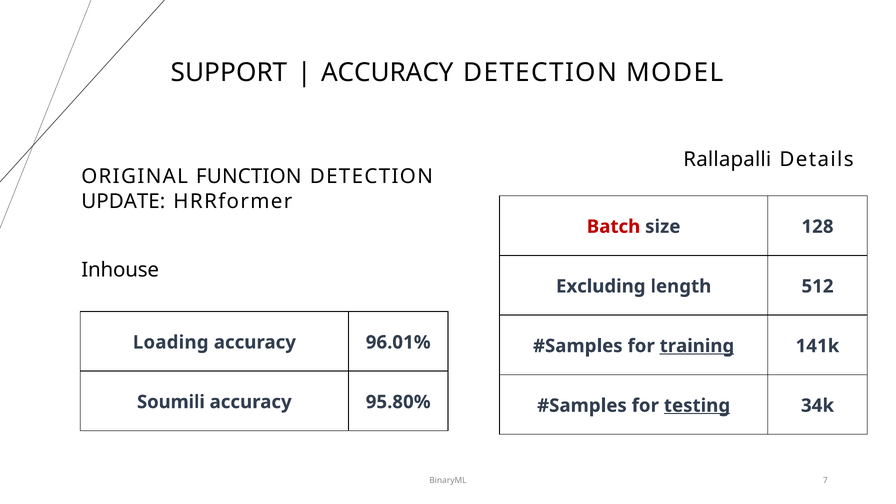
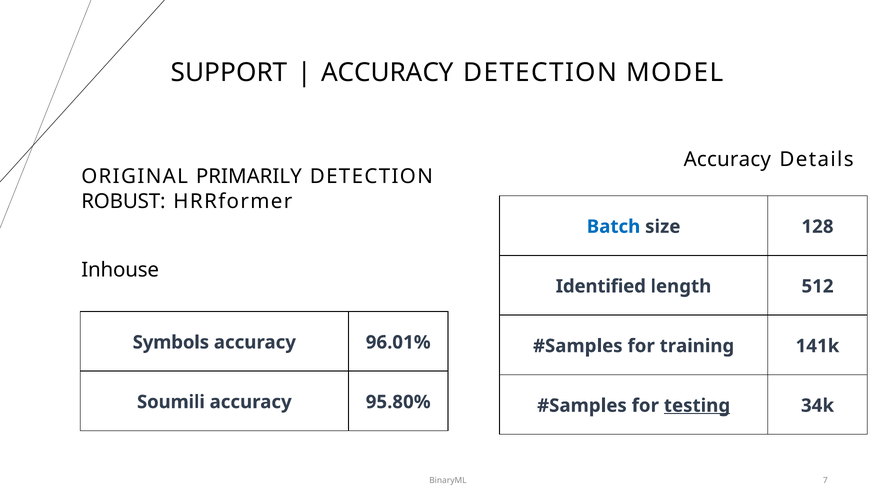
Rallapalli: Rallapalli -> Accuracy (727, 160)
FUNCTION: FUNCTION -> PRIMARILY (249, 177)
UPDATE: UPDATE -> ROBUST (123, 201)
Batch colour: red -> blue (614, 227)
Excluding: Excluding -> Identified (601, 286)
Loading: Loading -> Symbols (171, 342)
training underline: present -> none (697, 346)
